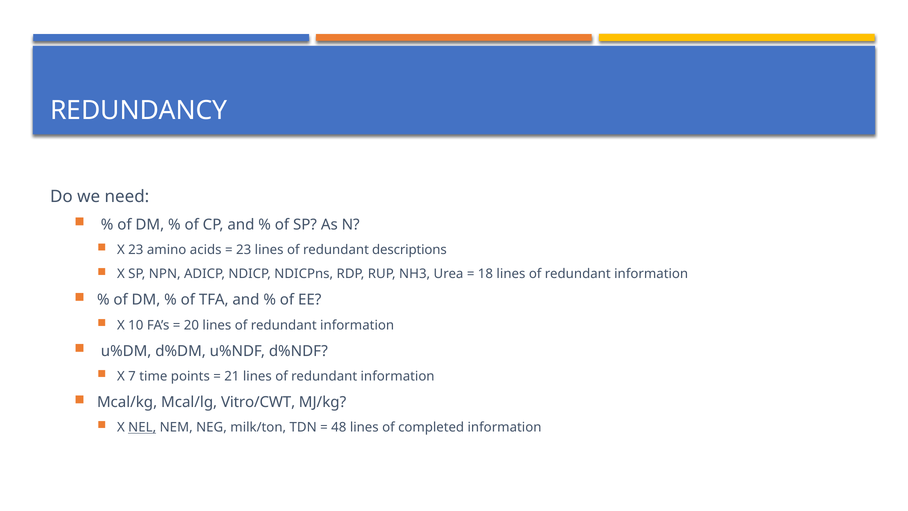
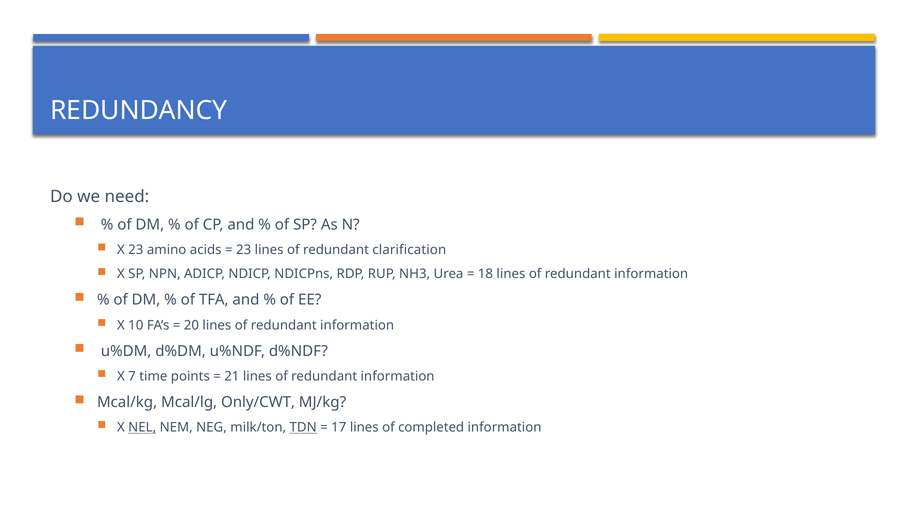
descriptions: descriptions -> clarification (409, 250)
Vitro/CWT: Vitro/CWT -> Only/CWT (258, 402)
TDN underline: none -> present (303, 427)
48: 48 -> 17 (339, 427)
